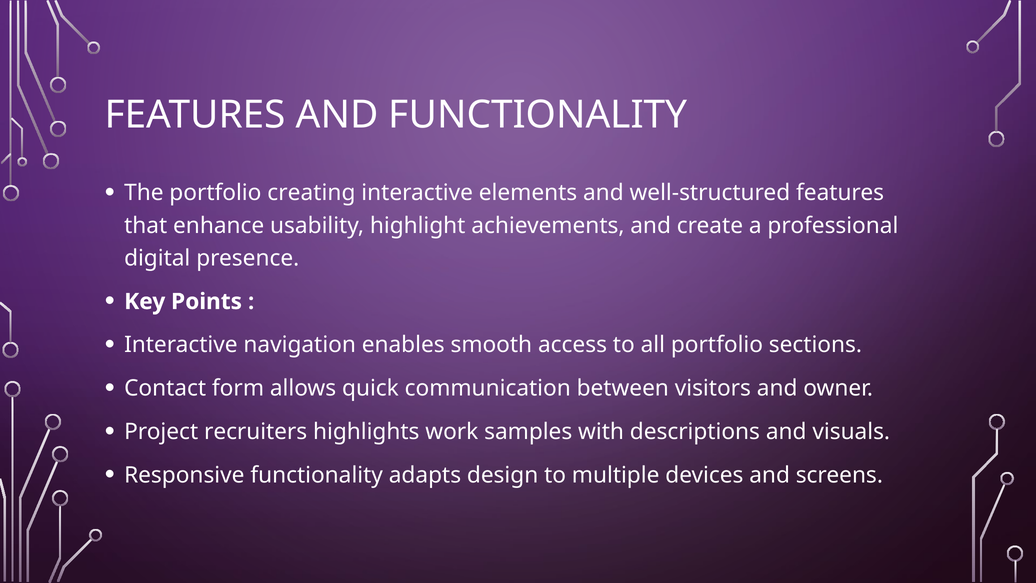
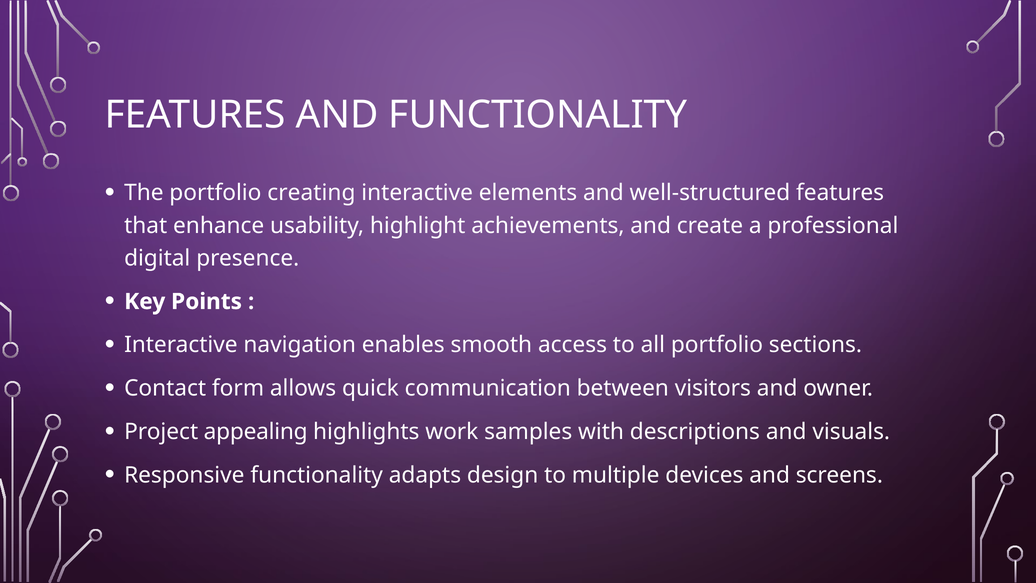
recruiters: recruiters -> appealing (256, 432)
